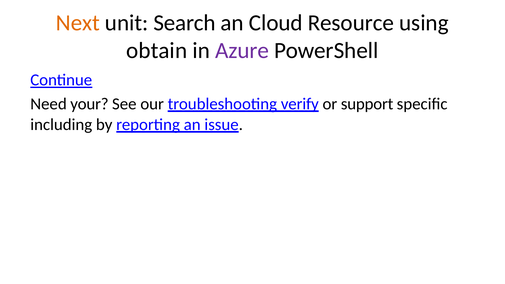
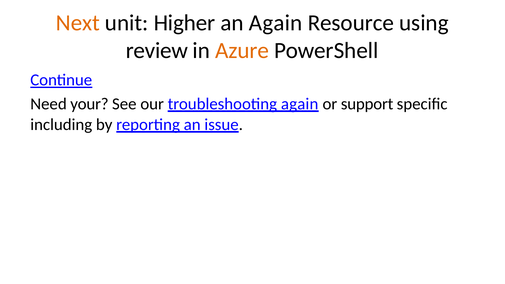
Search: Search -> Higher (185, 23)
an Cloud: Cloud -> Again (276, 23)
obtain: obtain -> review (157, 51)
Azure colour: purple -> orange (242, 51)
troubleshooting verify: verify -> again (300, 104)
